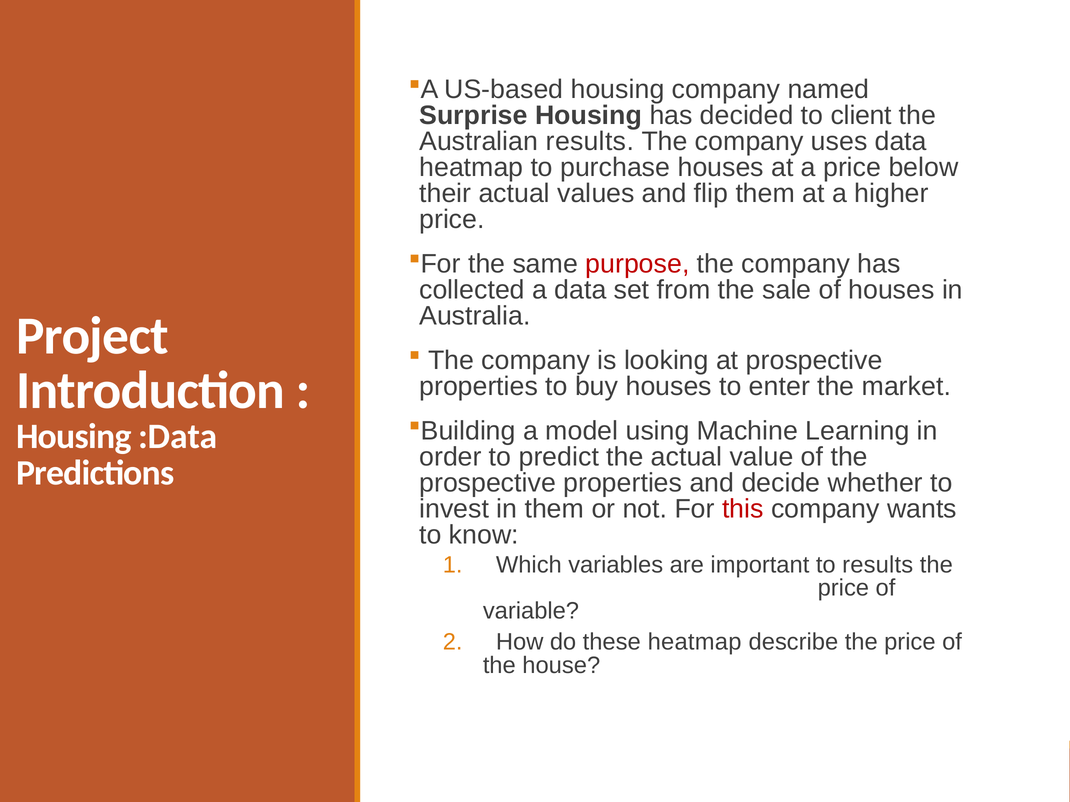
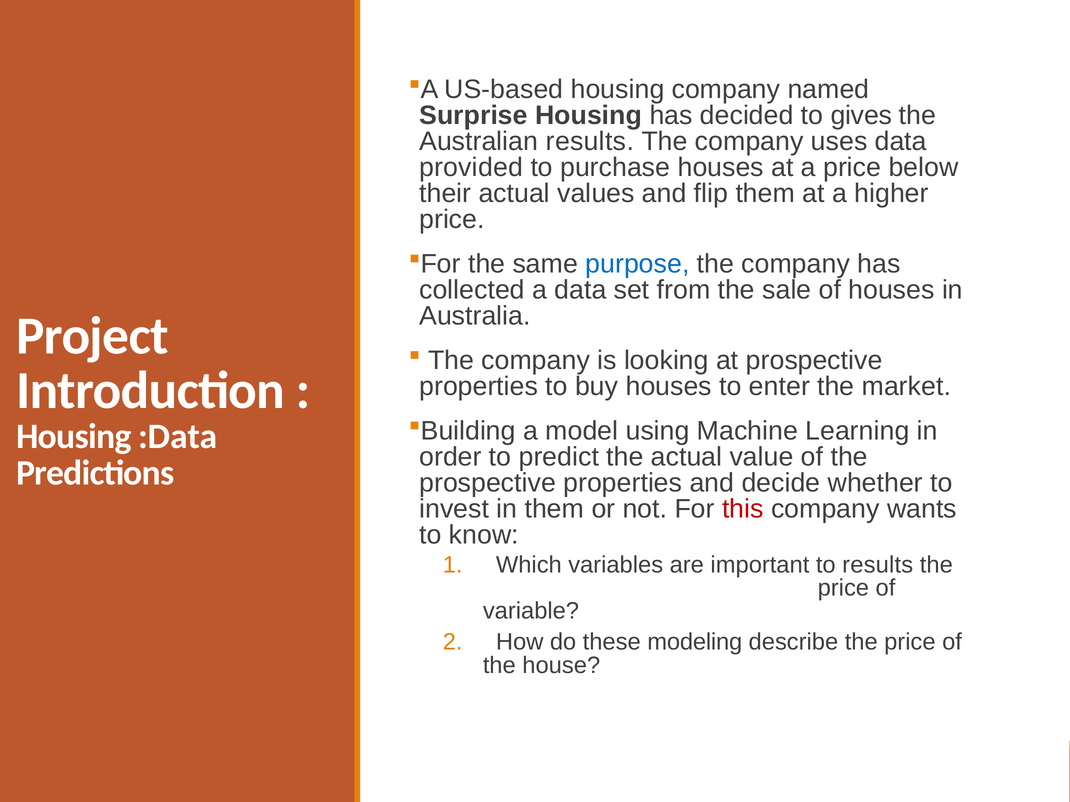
client: client -> gives (861, 115)
heatmap: heatmap -> provided (471, 167)
purpose colour: red -> blue (637, 264)
these heatmap: heatmap -> modeling (695, 643)
